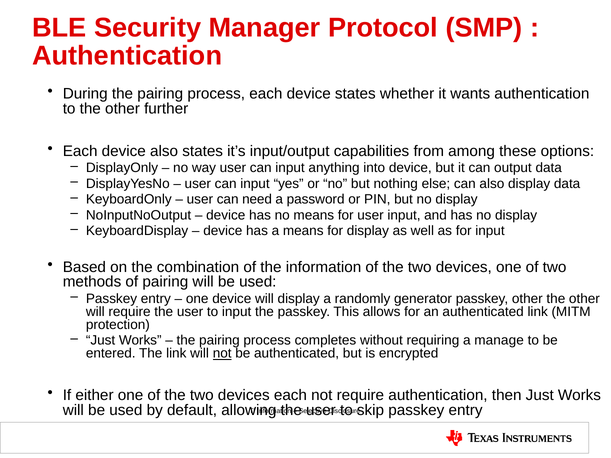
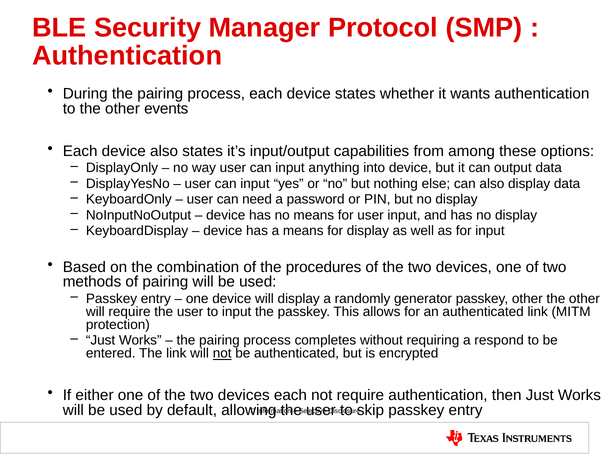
further: further -> events (166, 109)
the information: information -> procedures (324, 267)
manage: manage -> respond (499, 341)
